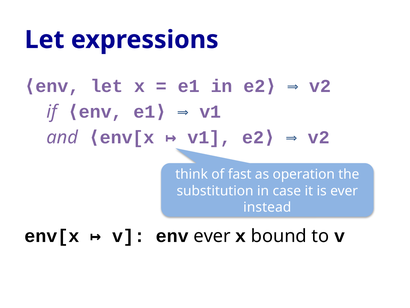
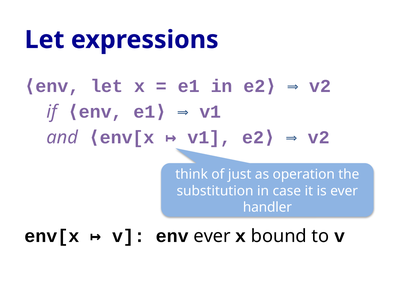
fast: fast -> just (240, 174)
instead: instead -> handler (267, 207)
